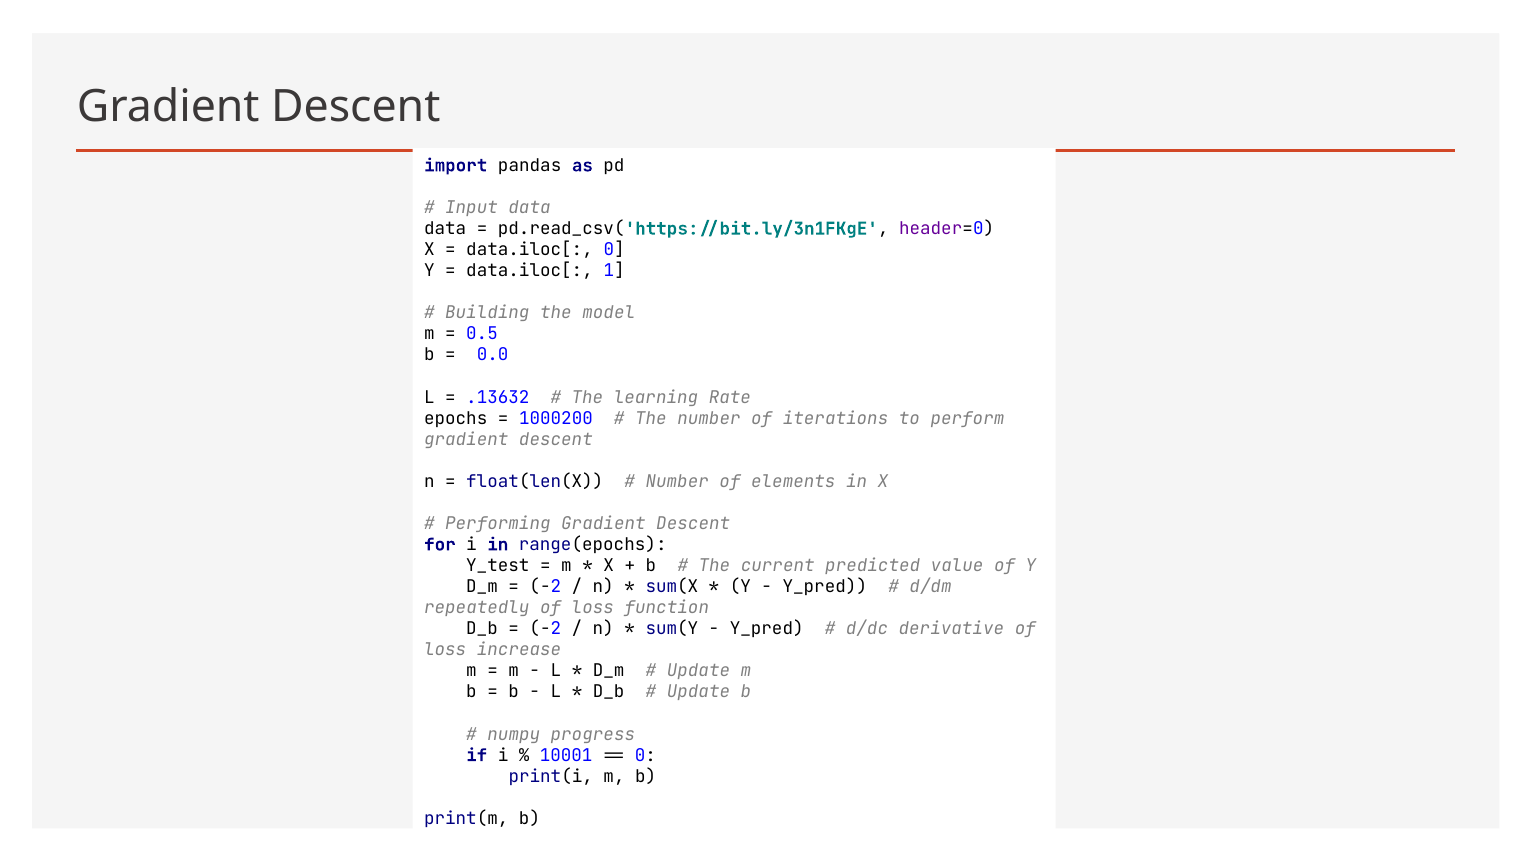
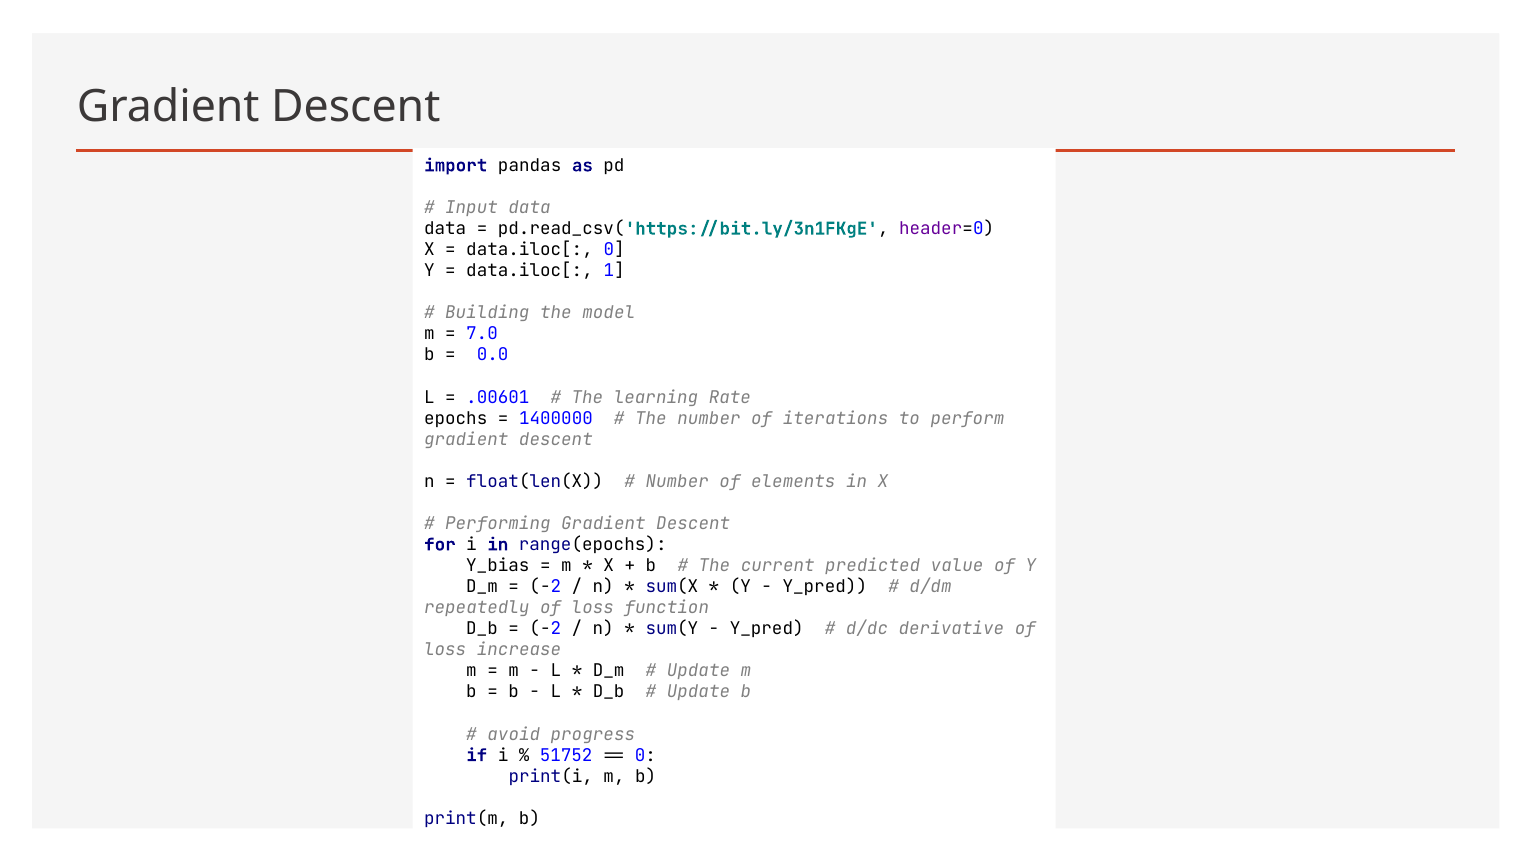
0.5: 0.5 -> 7.0 (482, 334)
.13632: .13632 -> .00601 (498, 397)
1000200: 1000200 -> 1400000 (556, 418)
Y_test: Y_test -> Y_bias (498, 566)
numpy: numpy -> avoid (514, 734)
10001: 10001 -> 51752 (566, 755)
